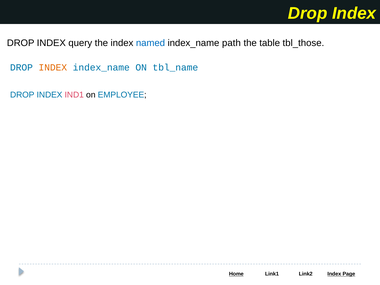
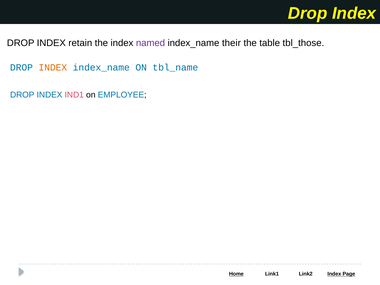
query: query -> retain (80, 43)
named colour: blue -> purple (150, 43)
path: path -> their (231, 43)
